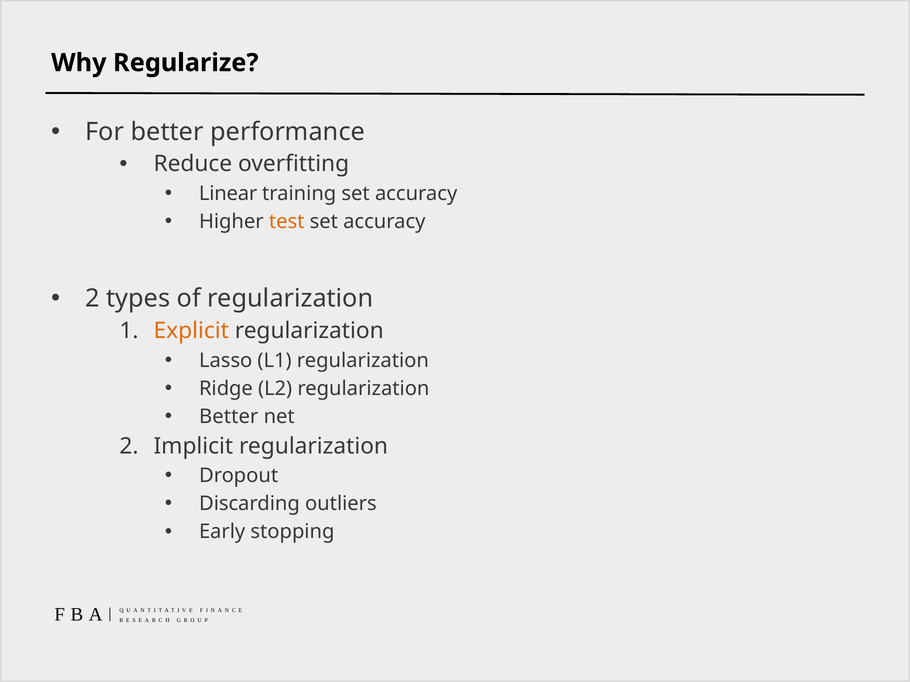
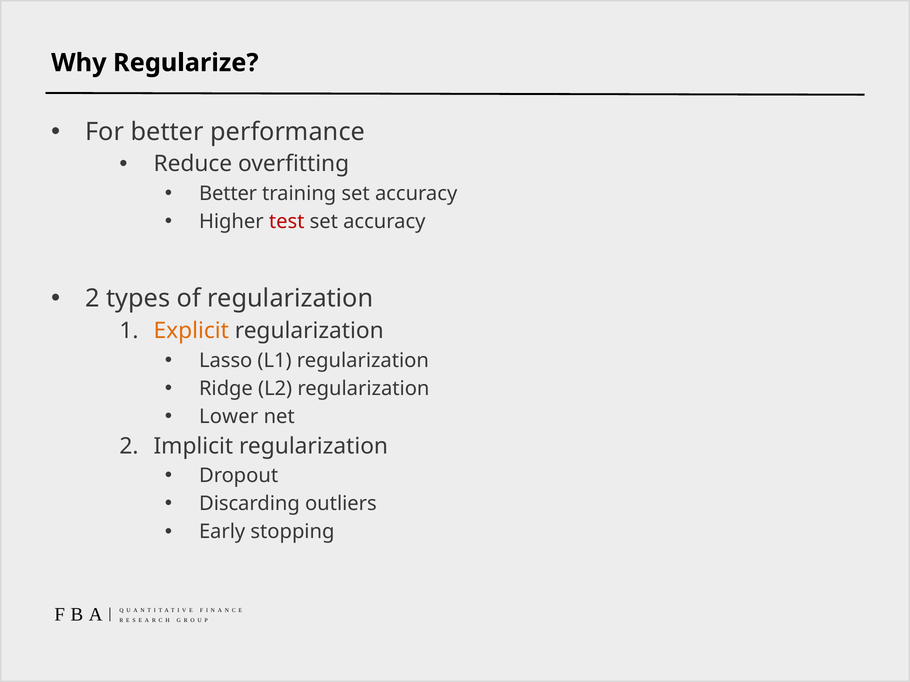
Linear: Linear -> Better (228, 194)
test colour: orange -> red (287, 222)
Better: Better -> Lower (229, 417)
